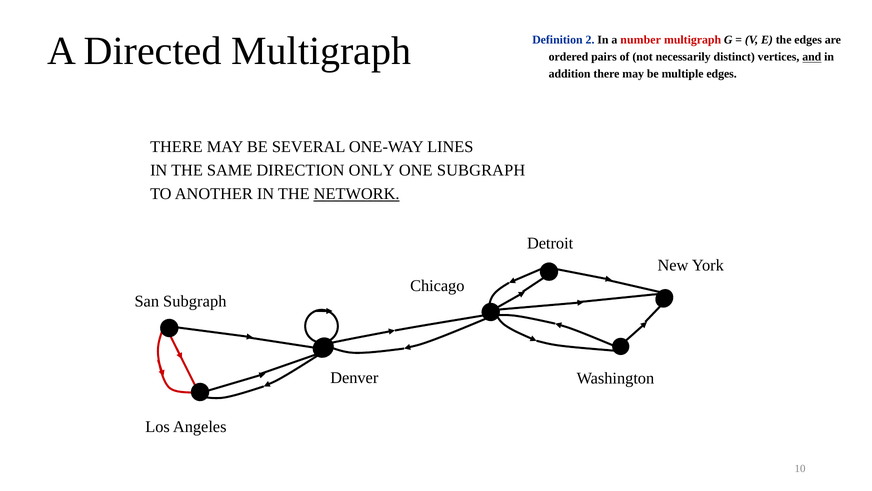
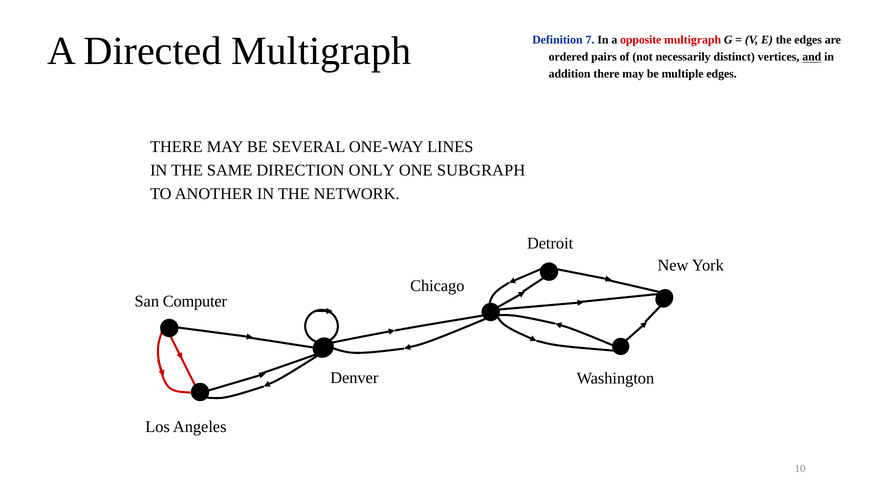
2: 2 -> 7 (590, 40)
number: number -> opposite (641, 40)
NETWORK underline: present -> none (357, 194)
San Subgraph: Subgraph -> Computer (195, 301)
